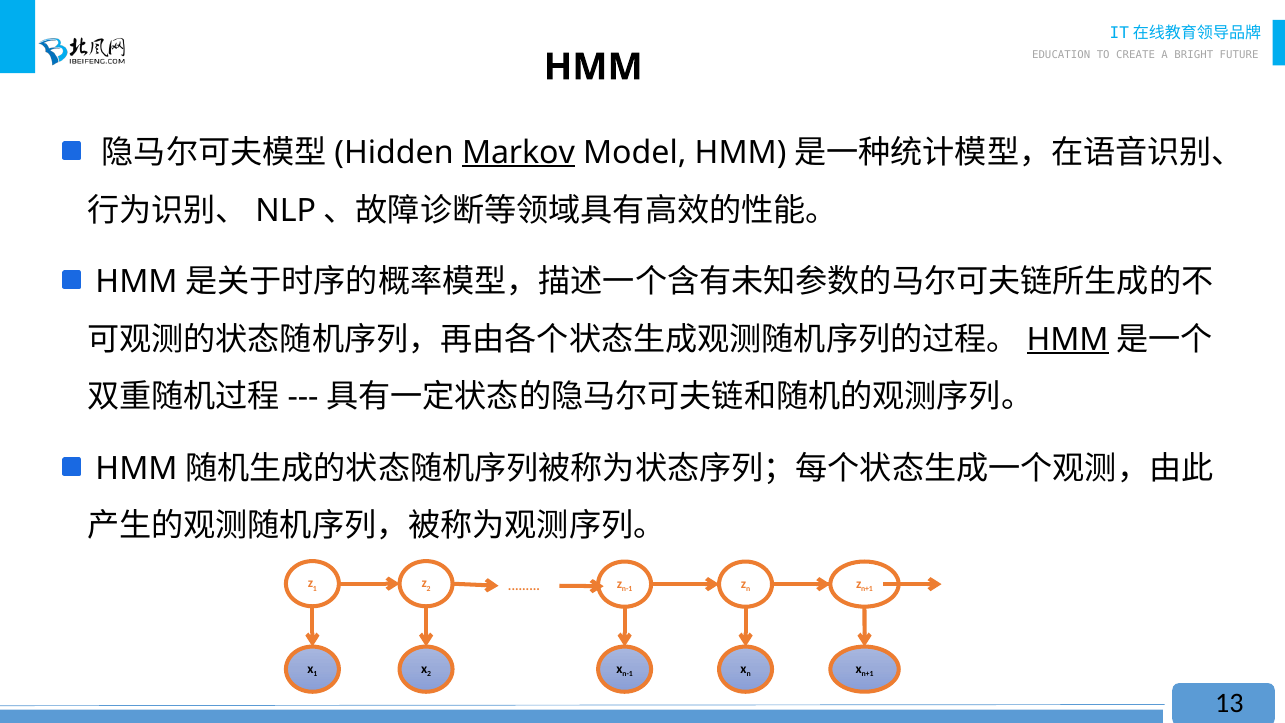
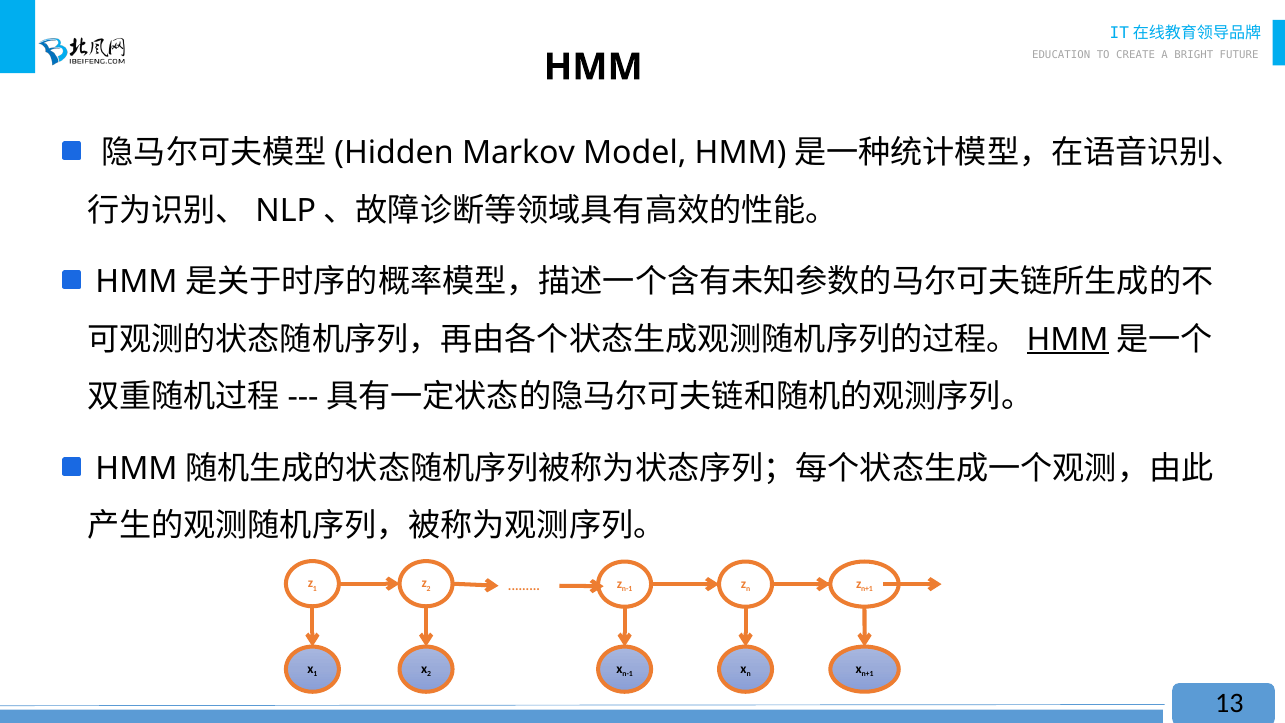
Markov underline: present -> none (518, 153)
